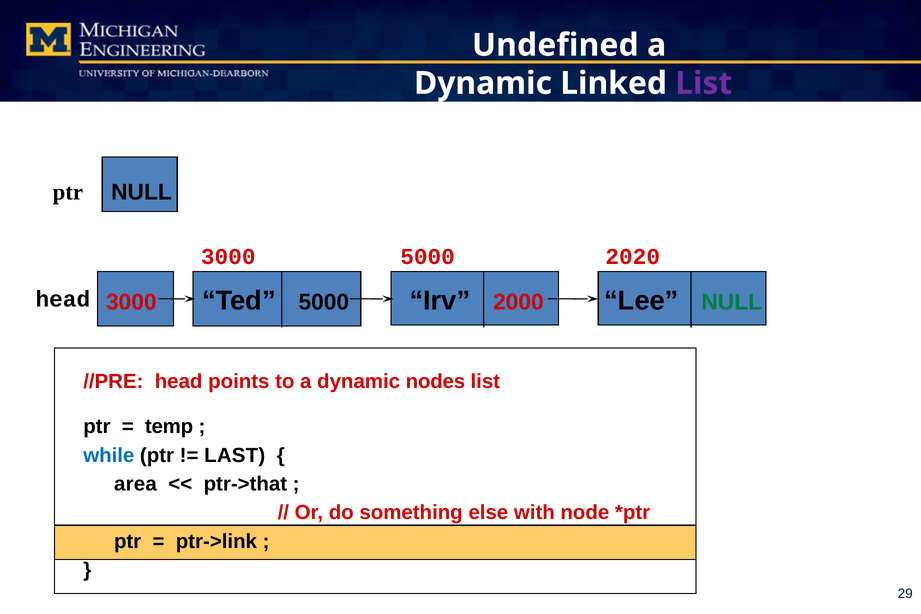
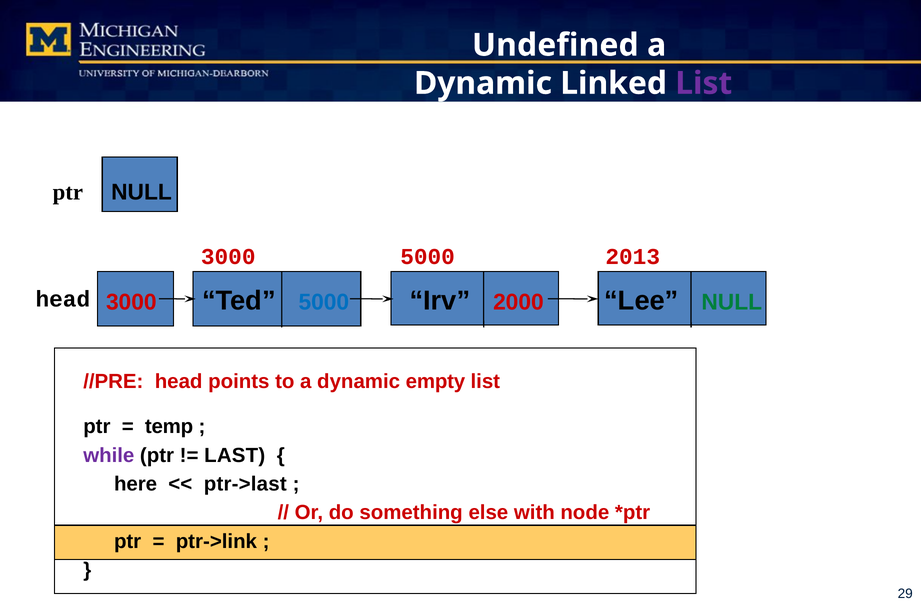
2020: 2020 -> 2013 (633, 257)
5000 colour: black -> blue (324, 302)
nodes: nodes -> empty (435, 382)
while colour: blue -> purple (109, 455)
area: area -> here (136, 484)
ptr->that: ptr->that -> ptr->last (245, 484)
